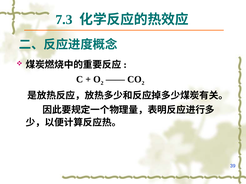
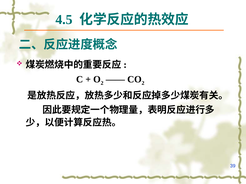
7.3: 7.3 -> 4.5 (64, 20)
